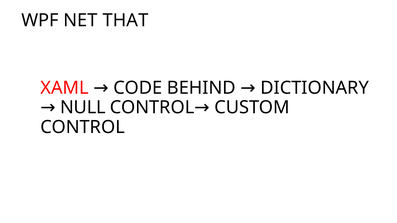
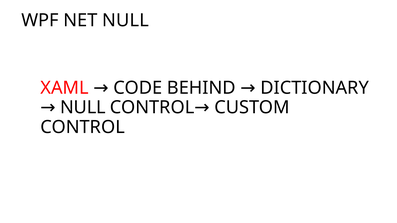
NET THAT: THAT -> NULL (125, 20)
